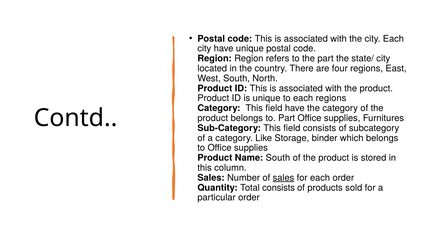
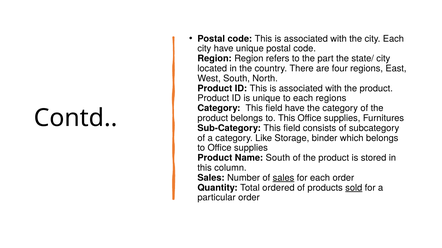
to Part: Part -> This (287, 118)
Total consists: consists -> ordered (278, 188)
sold underline: none -> present (354, 188)
